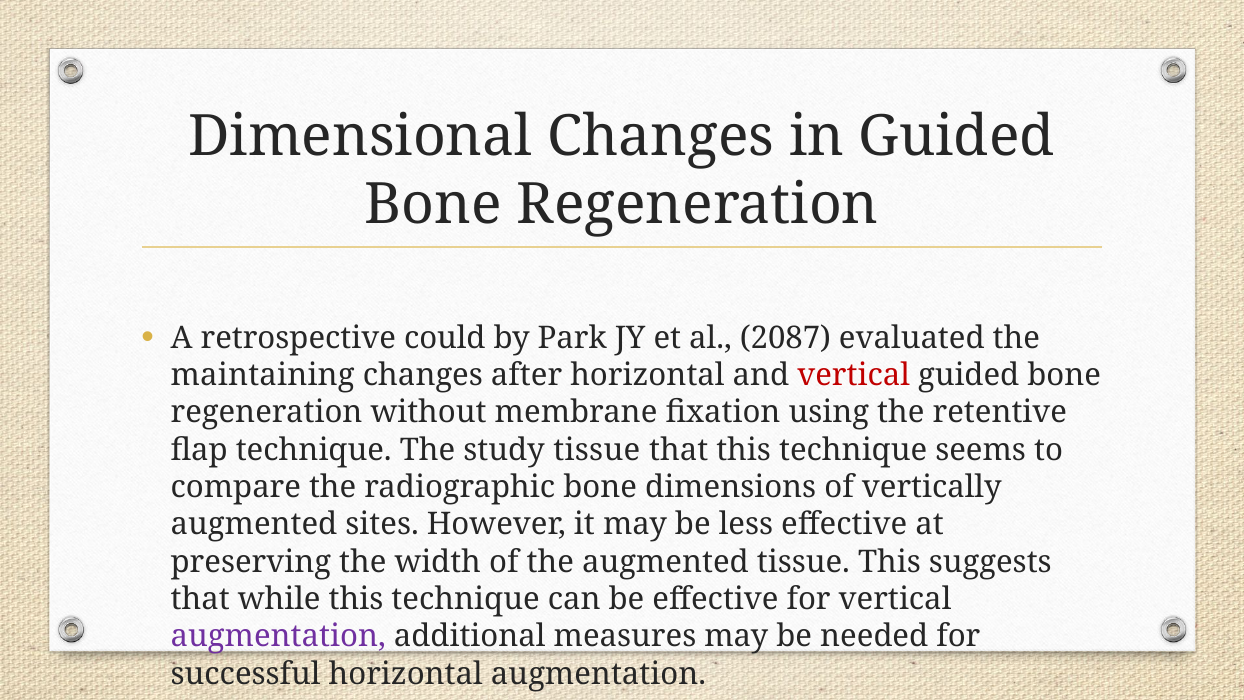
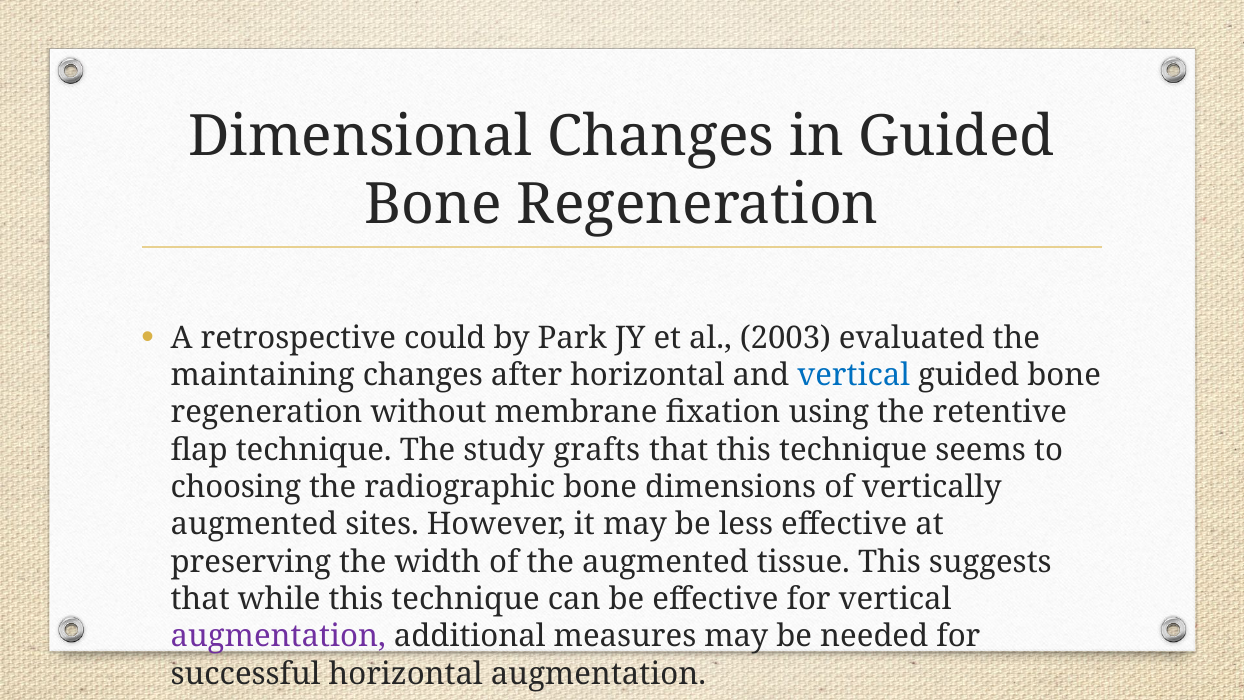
2087: 2087 -> 2003 (785, 338)
vertical colour: red -> blue (854, 375)
study tissue: tissue -> grafts (597, 450)
compare: compare -> choosing (236, 487)
